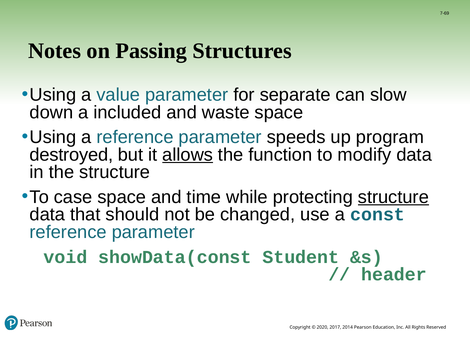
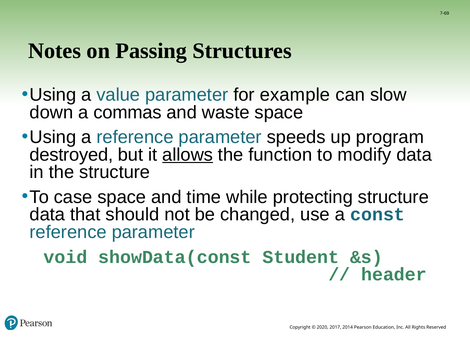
separate: separate -> example (295, 95)
included: included -> commas (128, 113)
structure underline: present -> none (393, 197)
